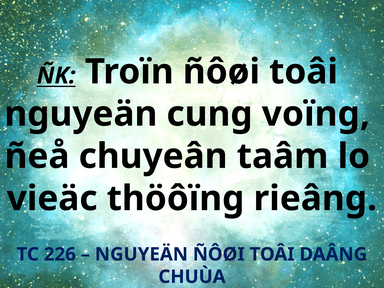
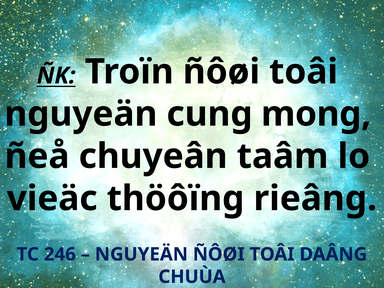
voïng: voïng -> mong (316, 114)
226: 226 -> 246 (60, 254)
